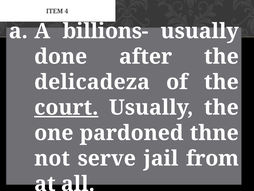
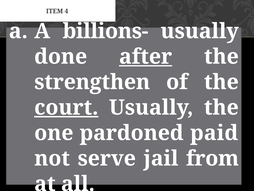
after underline: none -> present (146, 57)
delicadeza: delicadeza -> strengthen (92, 82)
thne: thne -> paid (214, 133)
